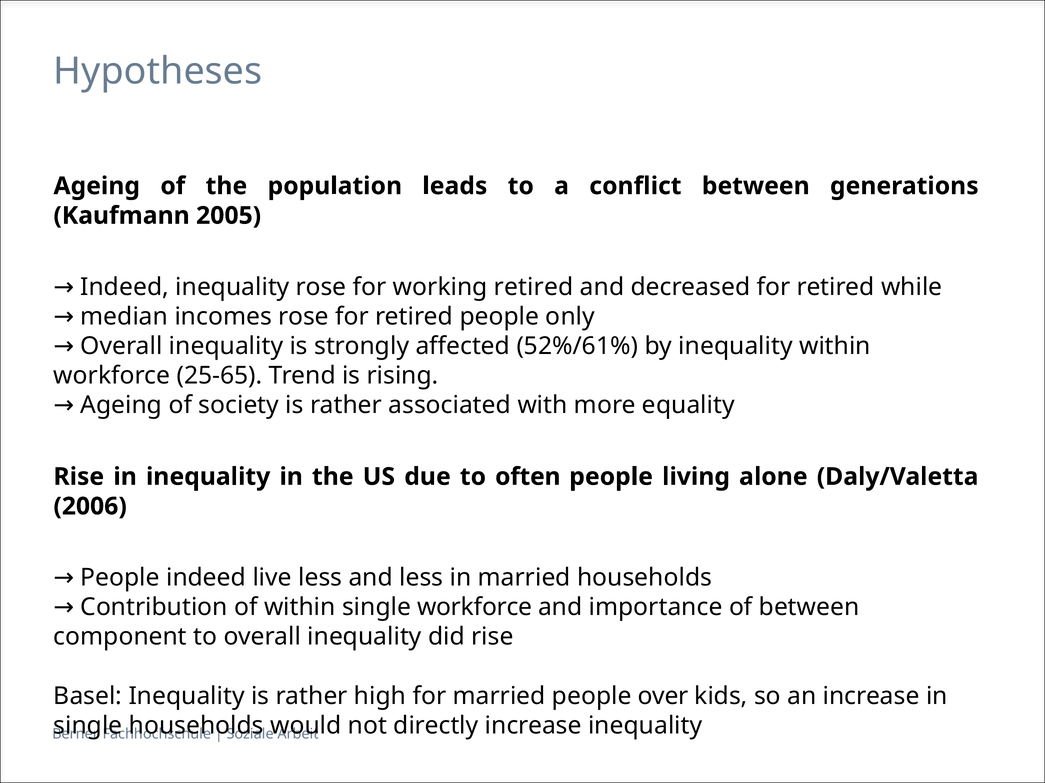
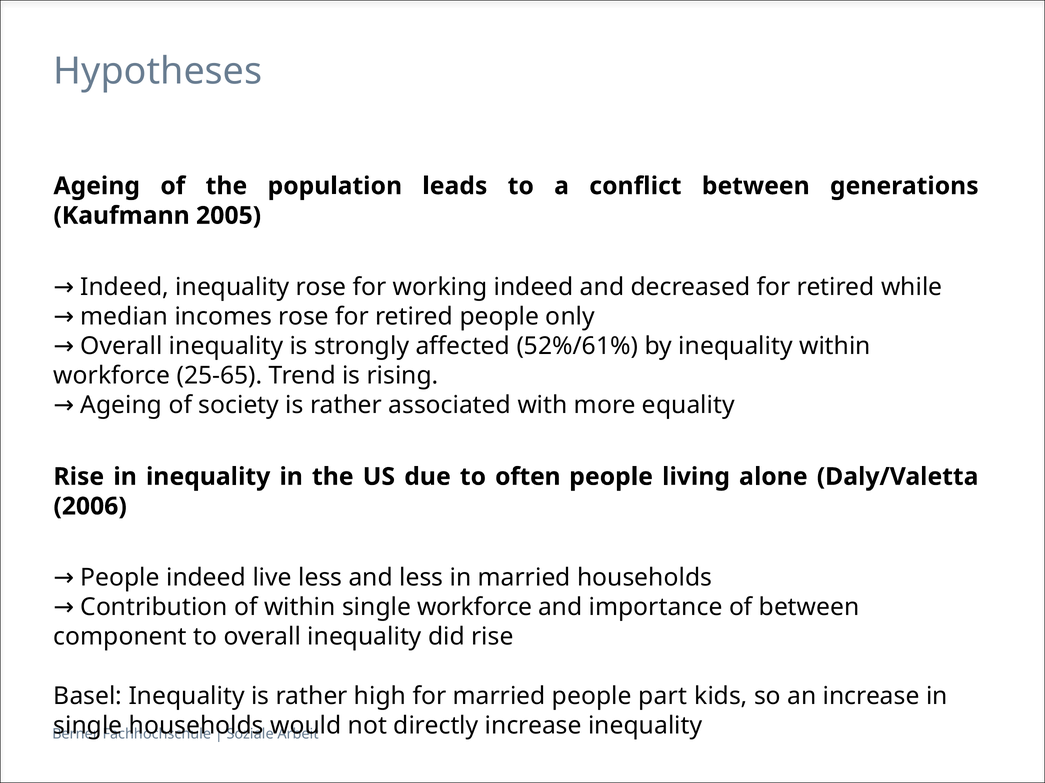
working retired: retired -> indeed (534, 287)
over: over -> part (663, 697)
